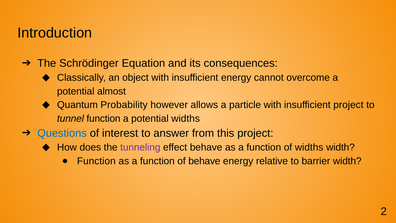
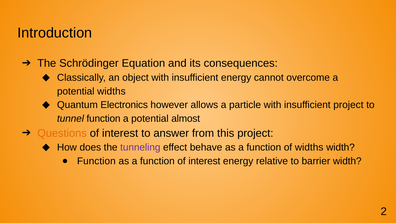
potential almost: almost -> widths (111, 91)
Probability: Probability -> Electronics (124, 105)
potential widths: widths -> almost (186, 118)
Questions colour: blue -> orange (62, 133)
function of behave: behave -> interest (204, 161)
